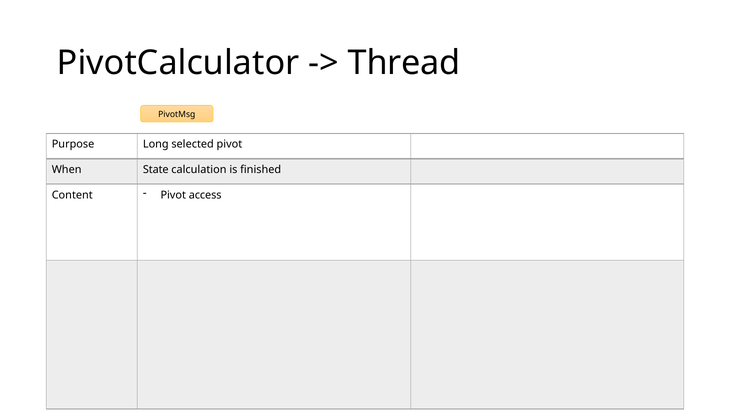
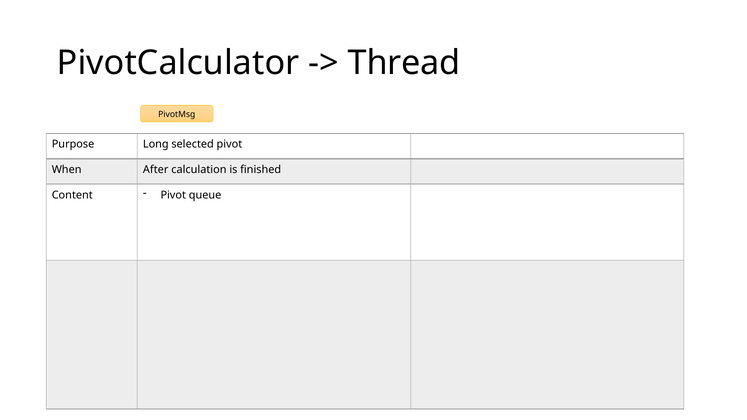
State: State -> After (156, 170)
access: access -> queue (205, 195)
